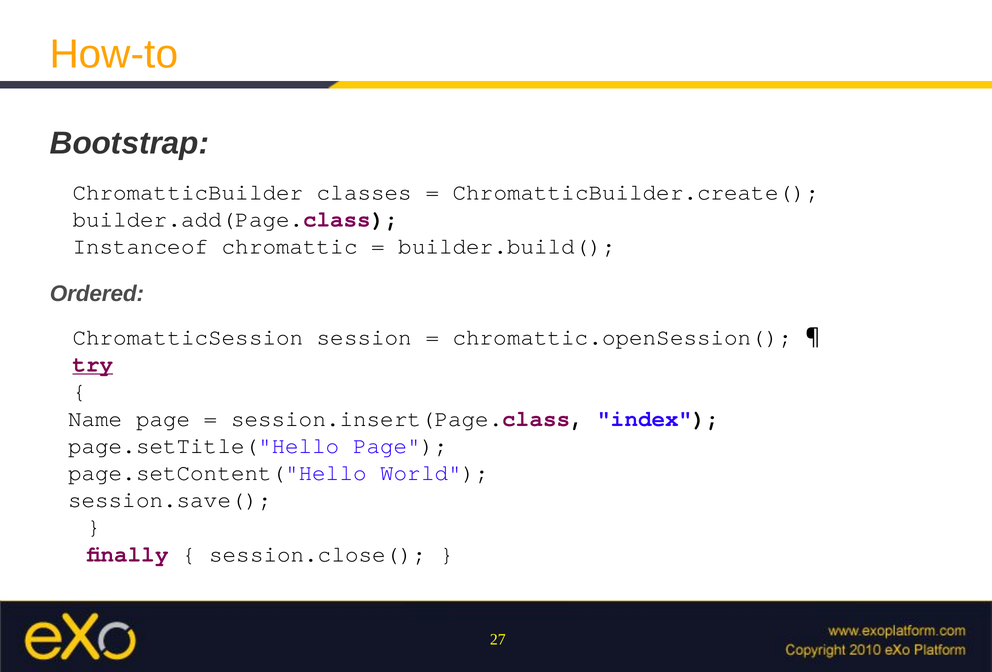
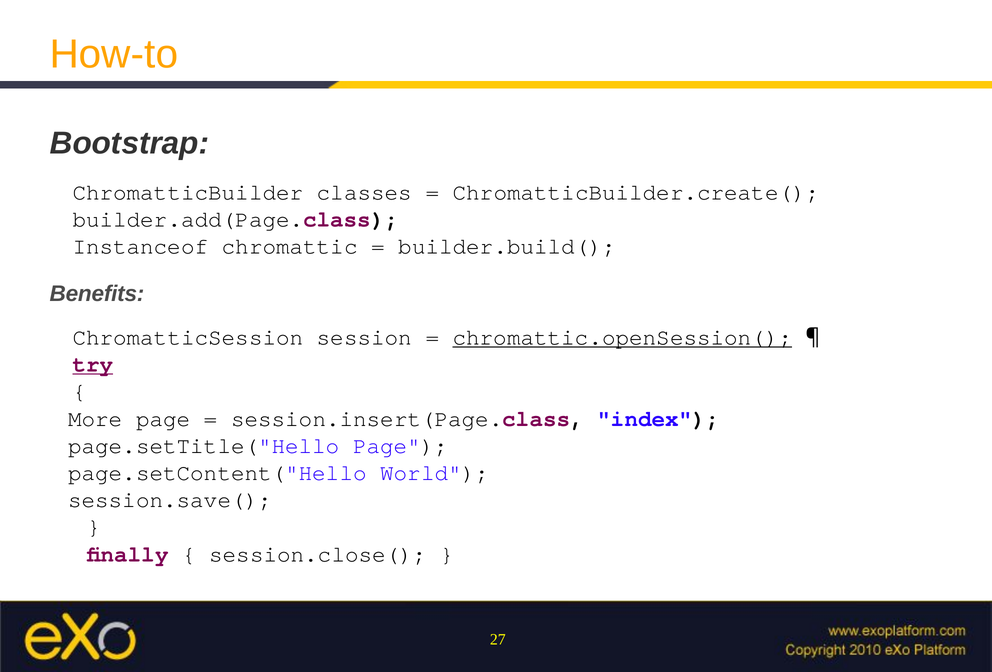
Ordered: Ordered -> Benefits (97, 294)
chromattic.openSession( underline: none -> present (622, 337)
Name: Name -> More (95, 419)
